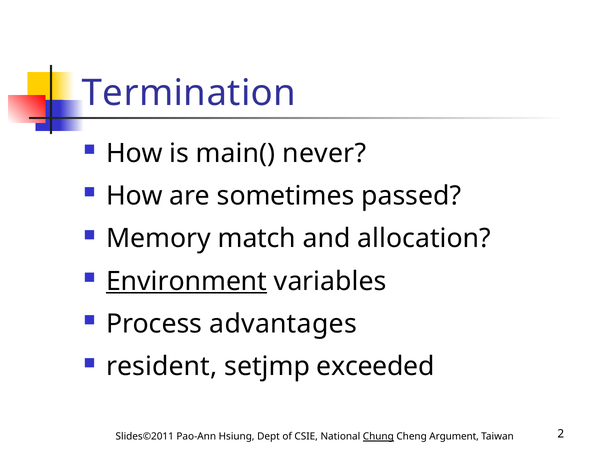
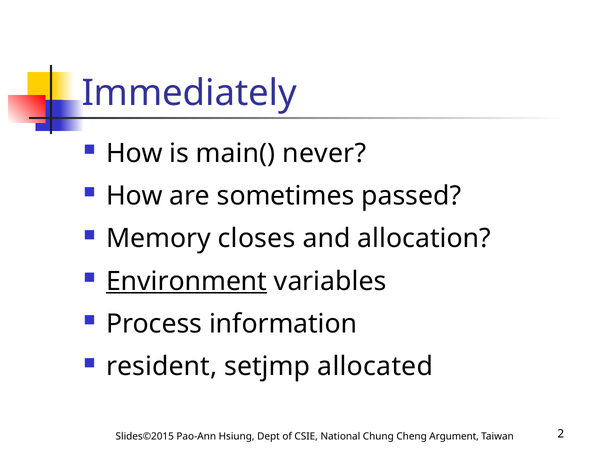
Termination: Termination -> Immediately (189, 93)
match: match -> closes (257, 239)
advantages: advantages -> information (283, 324)
exceeded: exceeded -> allocated (375, 367)
Slides©2011: Slides©2011 -> Slides©2015 (145, 437)
Chung underline: present -> none (378, 437)
